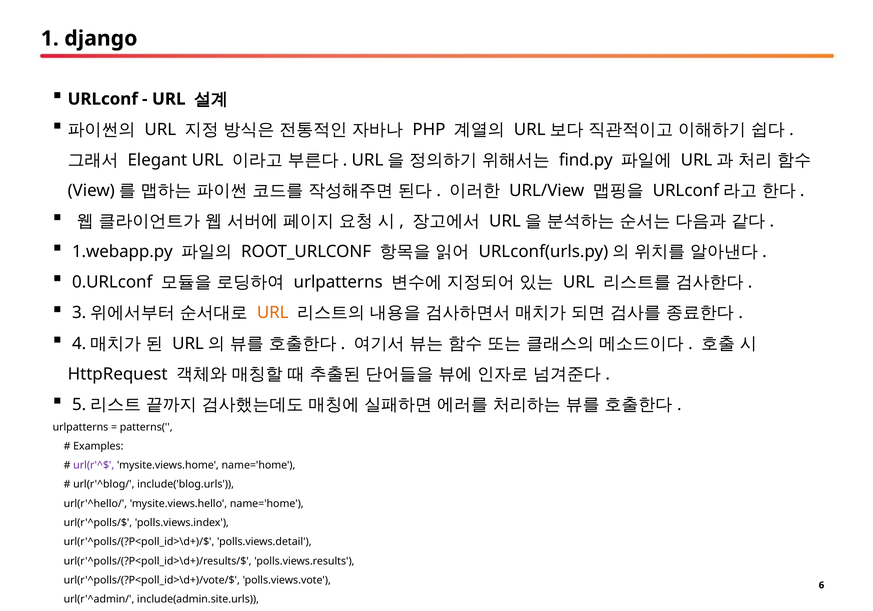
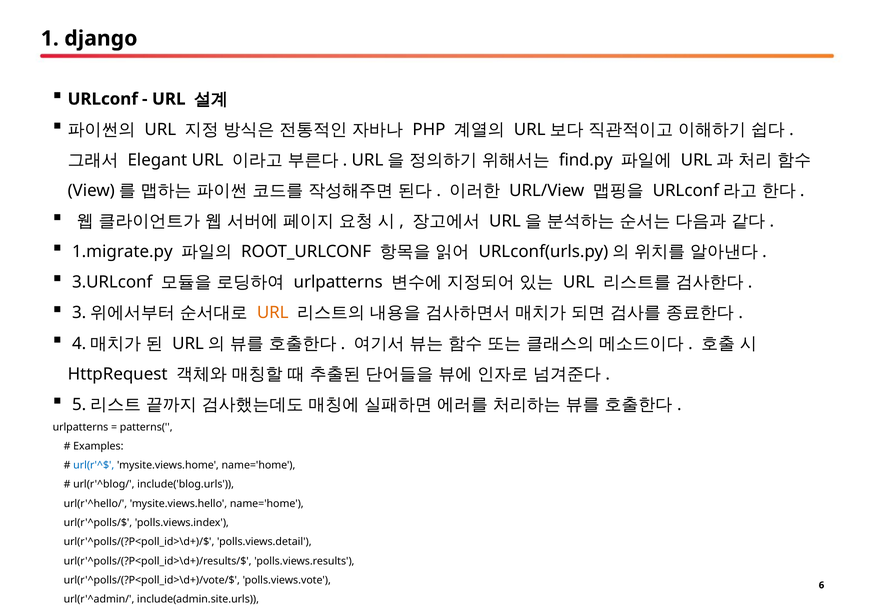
1.webapp.py: 1.webapp.py -> 1.migrate.py (122, 252)
0.URLconf: 0.URLconf -> 3.URLconf (112, 282)
url(r'^$ colour: purple -> blue (94, 465)
